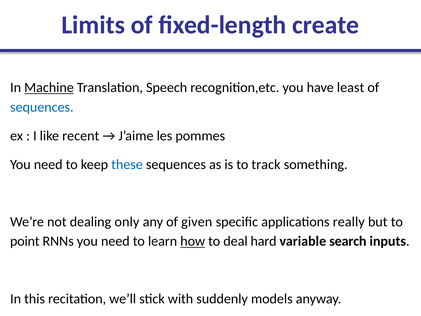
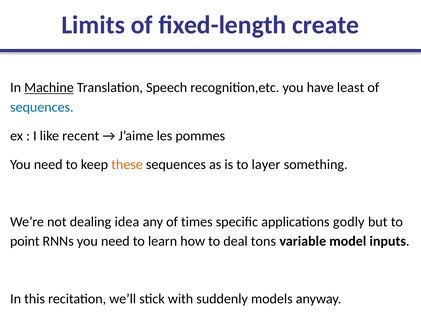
these colour: blue -> orange (127, 164)
track: track -> layer (266, 164)
only: only -> idea (127, 222)
given: given -> times (197, 222)
really: really -> godly (349, 222)
how underline: present -> none (193, 241)
hard: hard -> tons (263, 241)
search: search -> model (348, 241)
